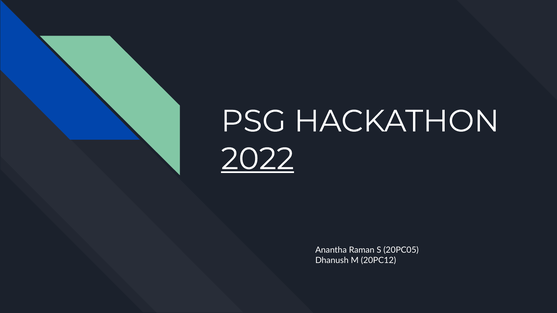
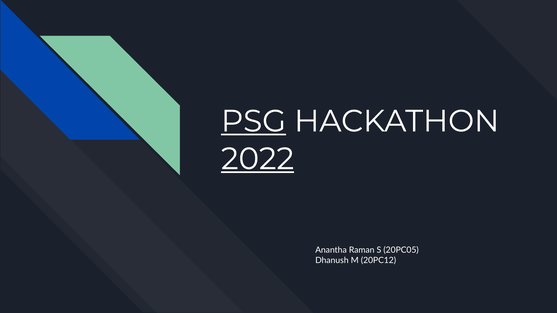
PSG underline: none -> present (254, 121)
